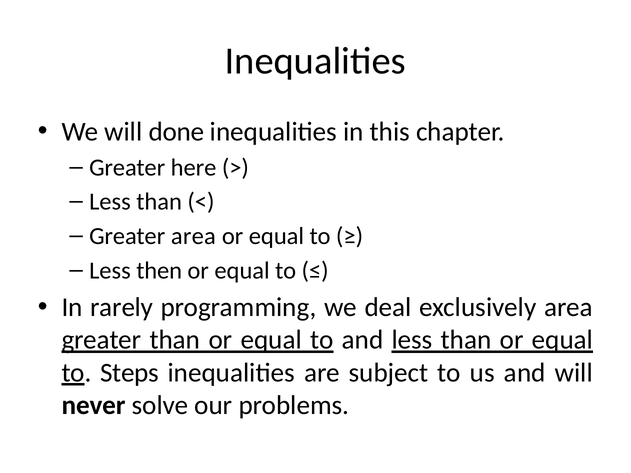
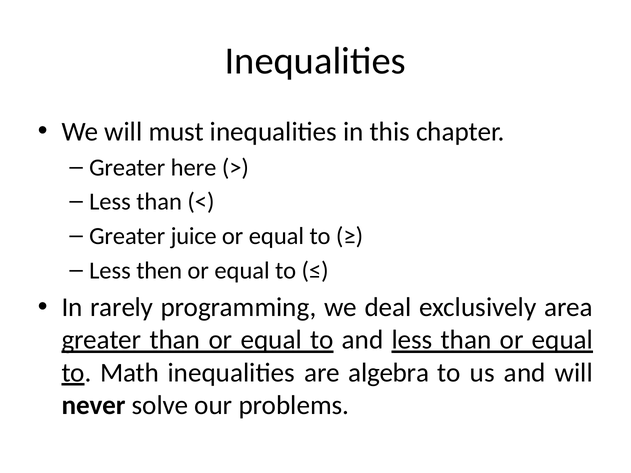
done: done -> must (176, 132)
Greater area: area -> juice (194, 236)
Steps: Steps -> Math (130, 373)
subject: subject -> algebra (389, 373)
